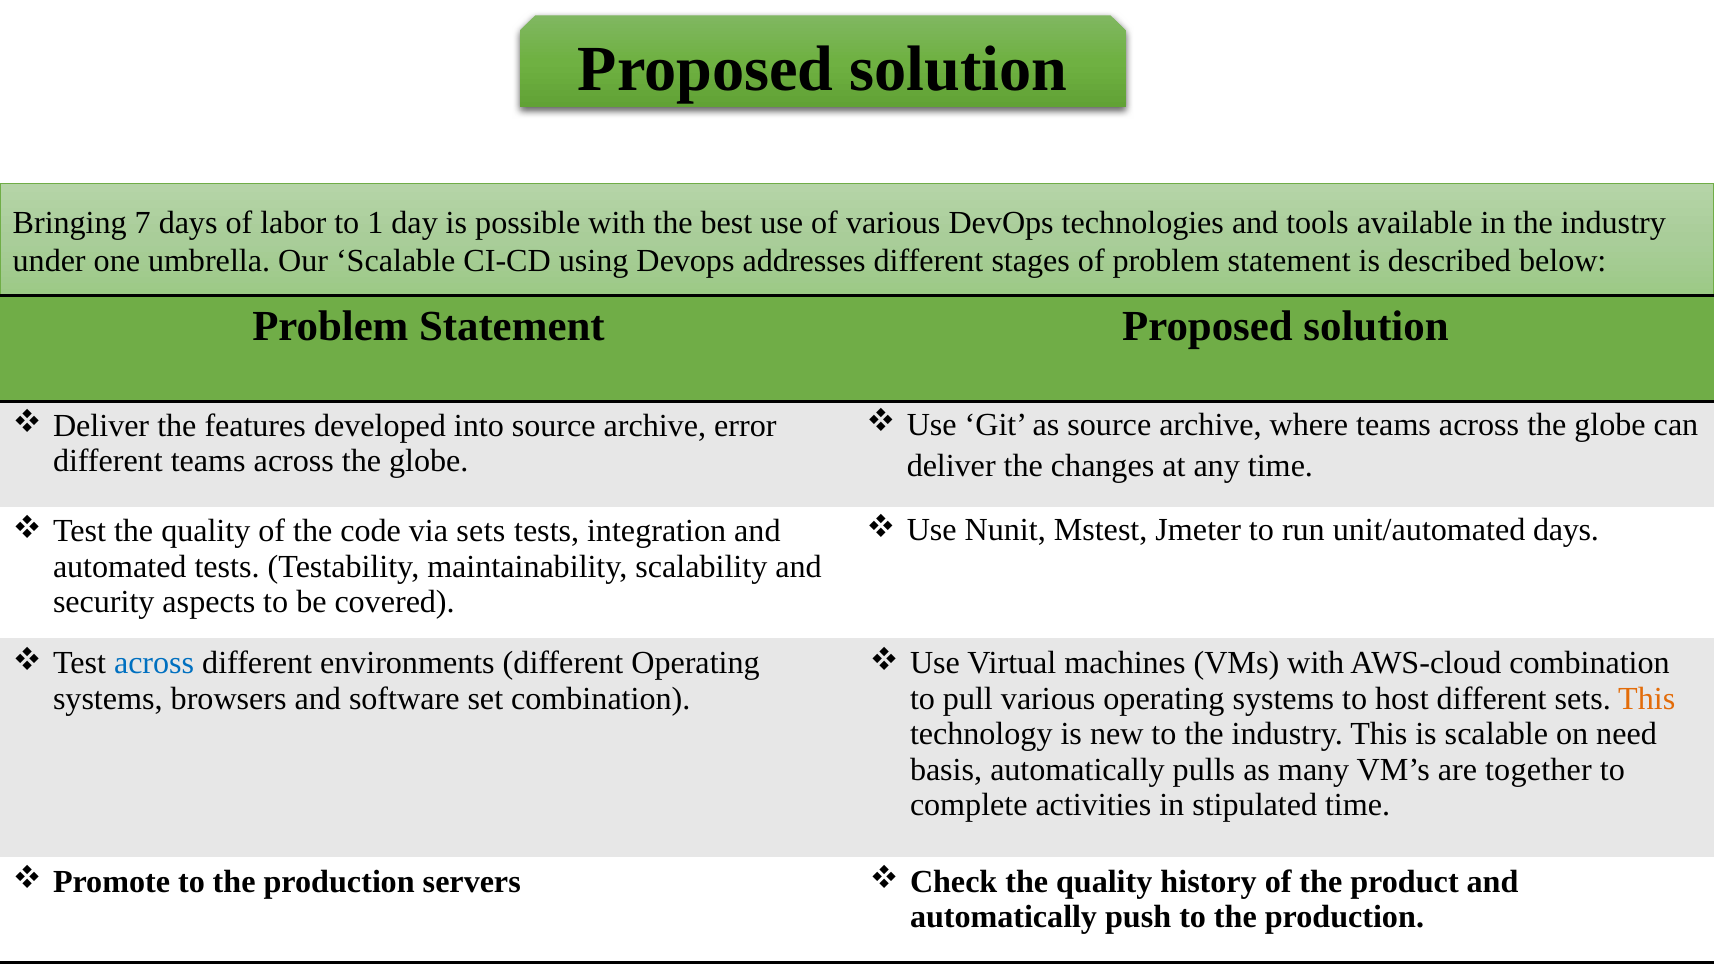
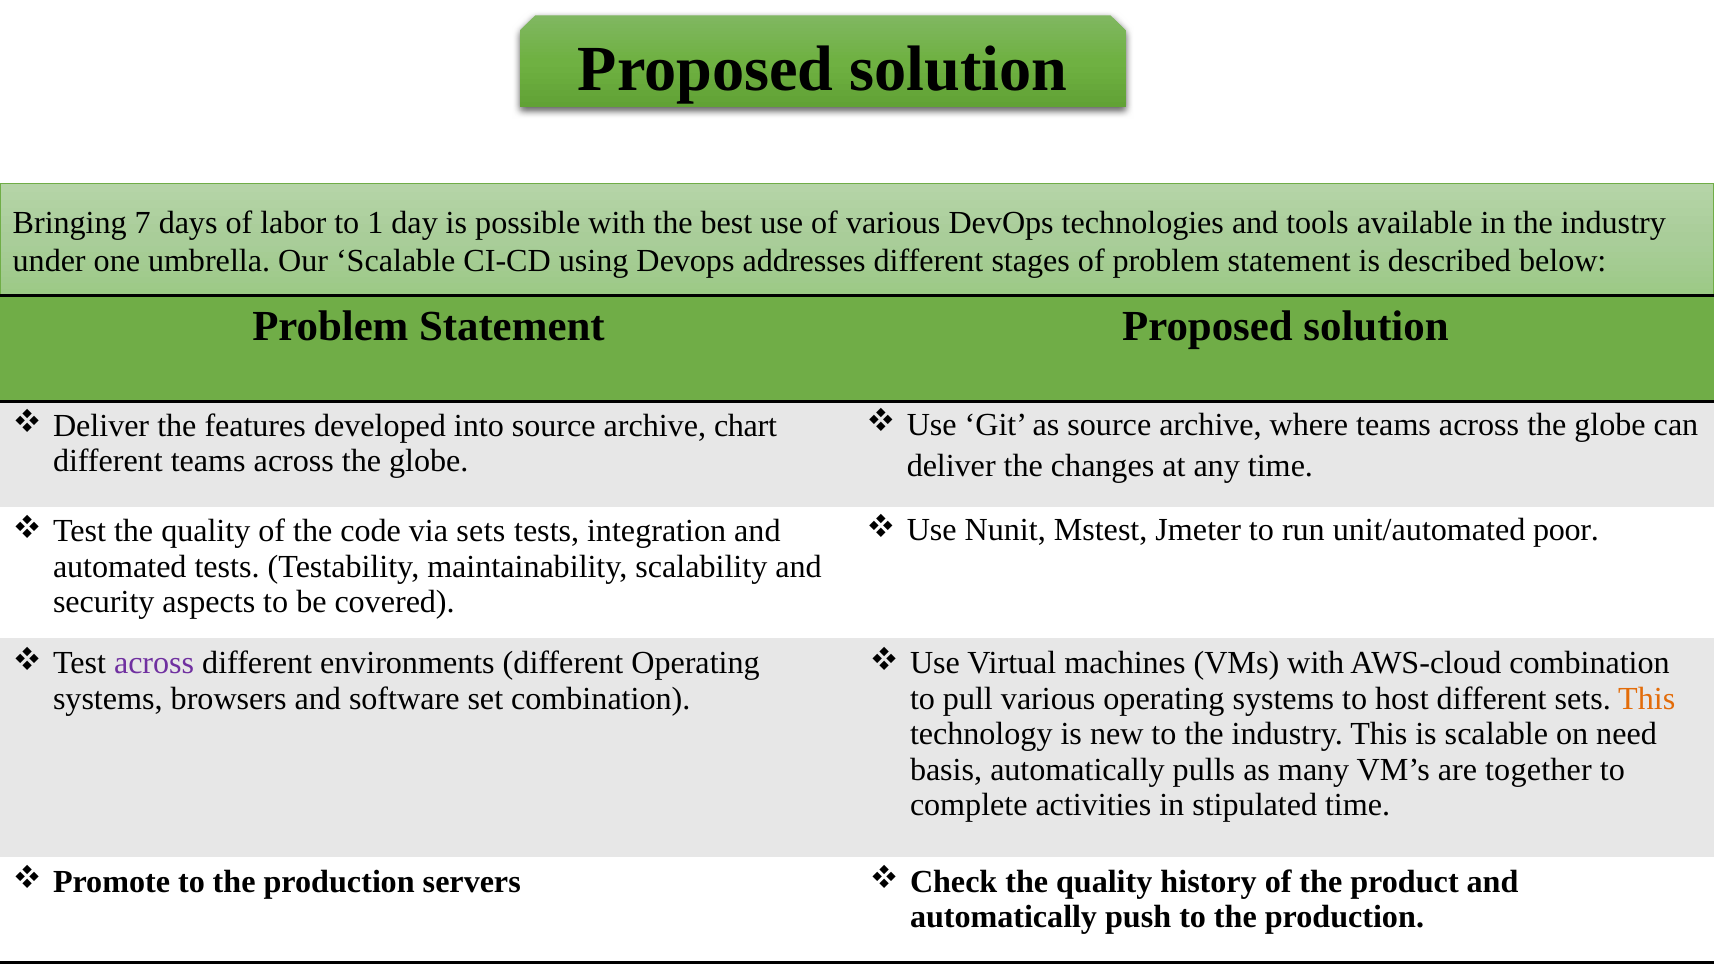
error: error -> chart (745, 426)
unit/automated days: days -> poor (1566, 530)
across colour: blue -> purple (154, 663)
